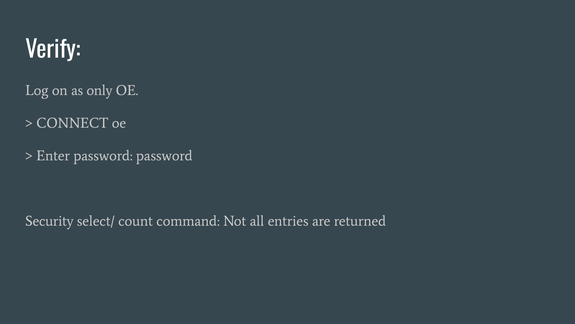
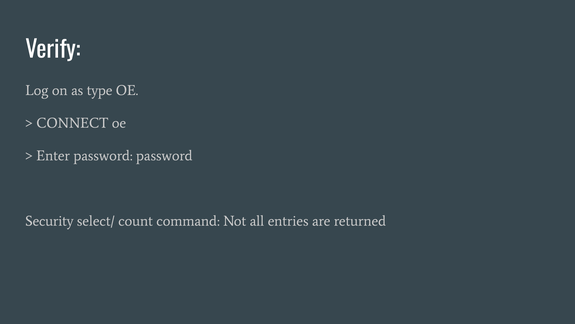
only: only -> type (100, 90)
